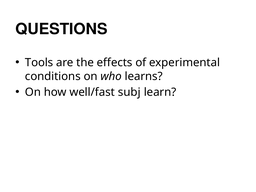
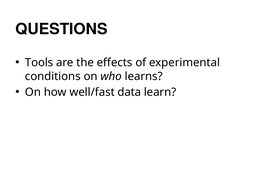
subj: subj -> data (129, 92)
